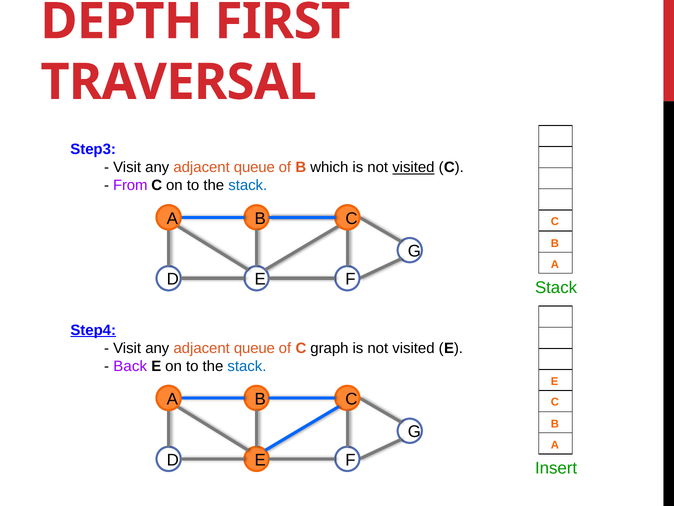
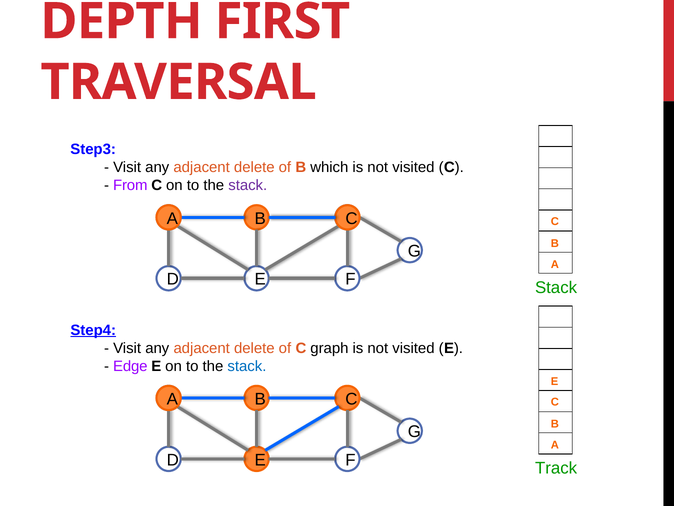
queue: queue -> delete (254, 167)
visited underline: present -> none (413, 167)
stack colour: blue -> purple (248, 185)
queue: queue -> delete (254, 348)
Back: Back -> Edge (130, 366)
Insert: Insert -> Track (556, 468)
